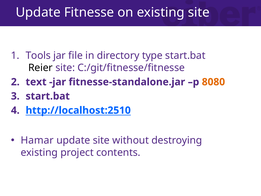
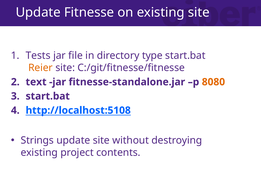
Tools: Tools -> Tests (38, 56)
Reier colour: black -> orange (41, 68)
http://localhost:2510: http://localhost:2510 -> http://localhost:5108 (78, 110)
Hamar: Hamar -> Strings (37, 140)
